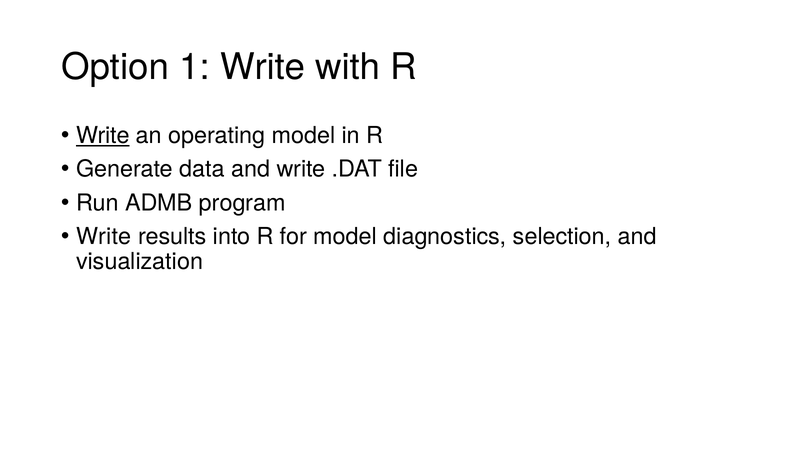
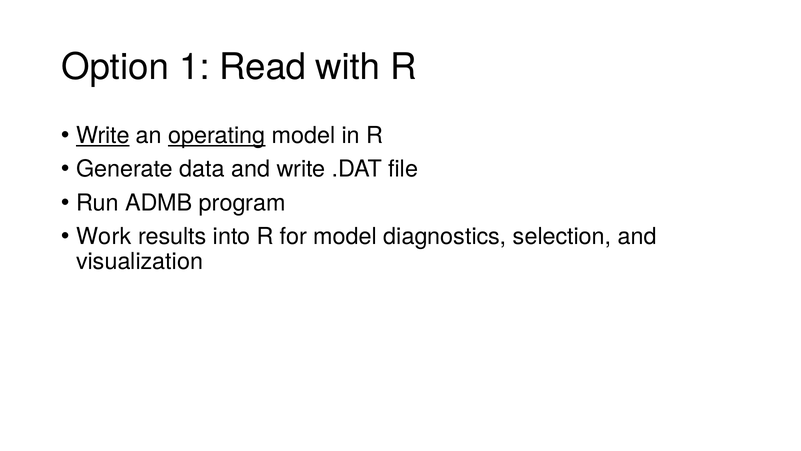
1 Write: Write -> Read (263, 67)
operating underline: none -> present (217, 135)
Write: Write -> Work (104, 236)
